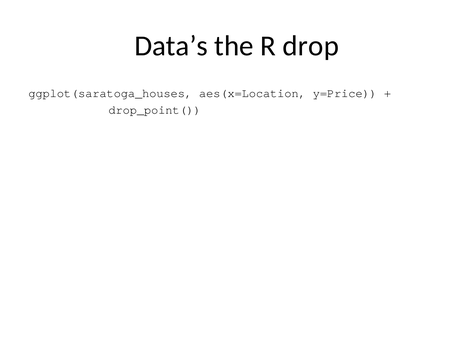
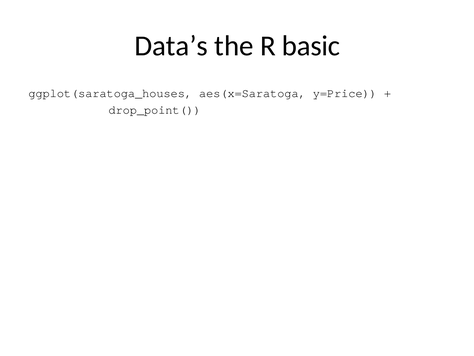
drop: drop -> basic (311, 46)
aes(x=Location: aes(x=Location -> aes(x=Saratoga (252, 93)
